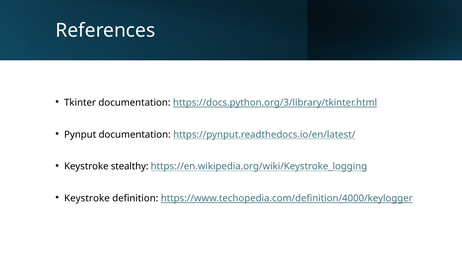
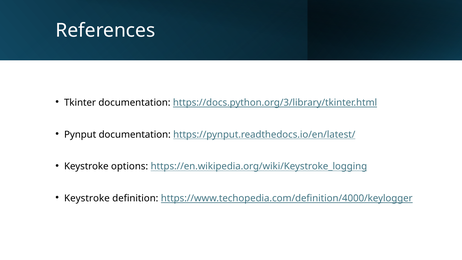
stealthy: stealthy -> options (130, 166)
